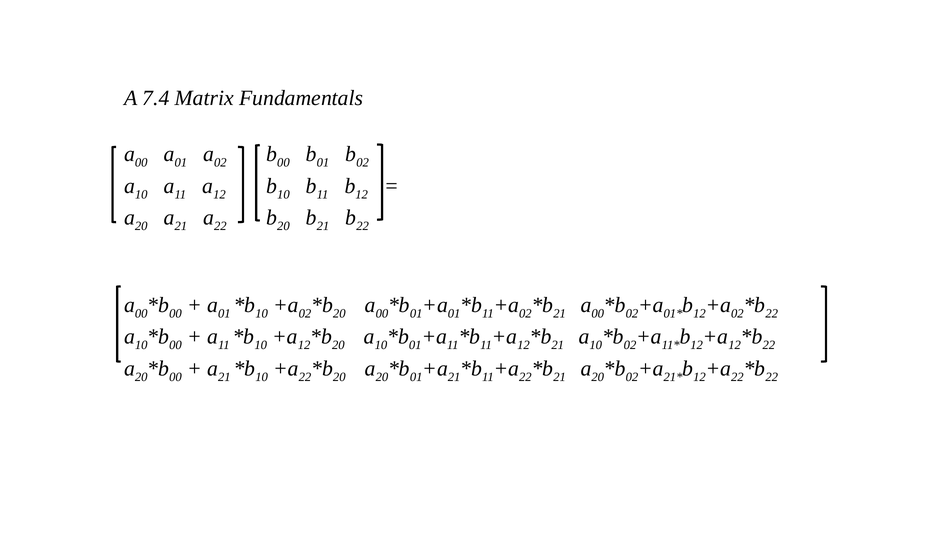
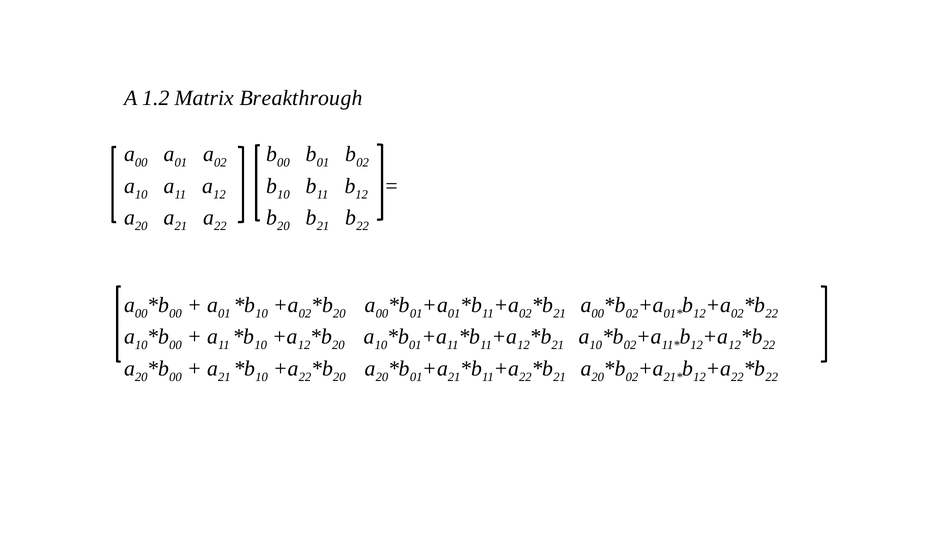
7.4: 7.4 -> 1.2 (156, 98)
Fundamentals: Fundamentals -> Breakthrough (301, 98)
